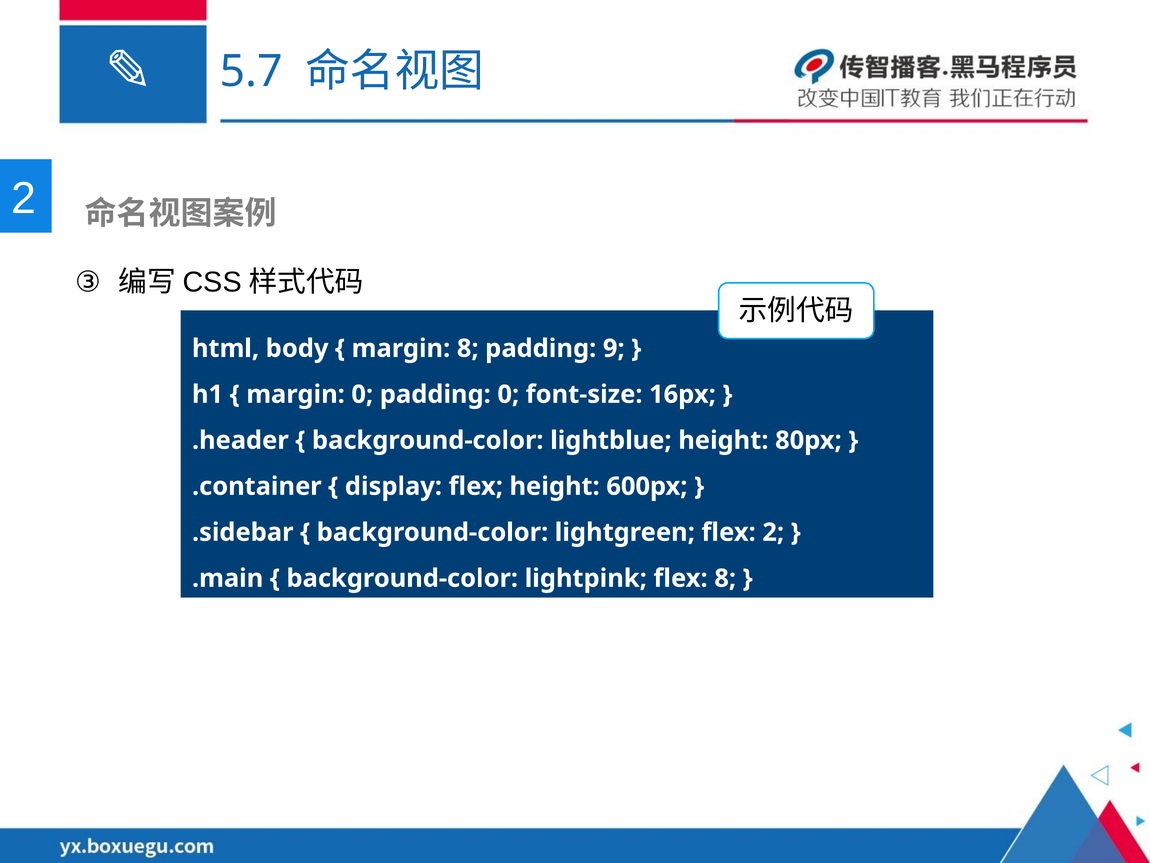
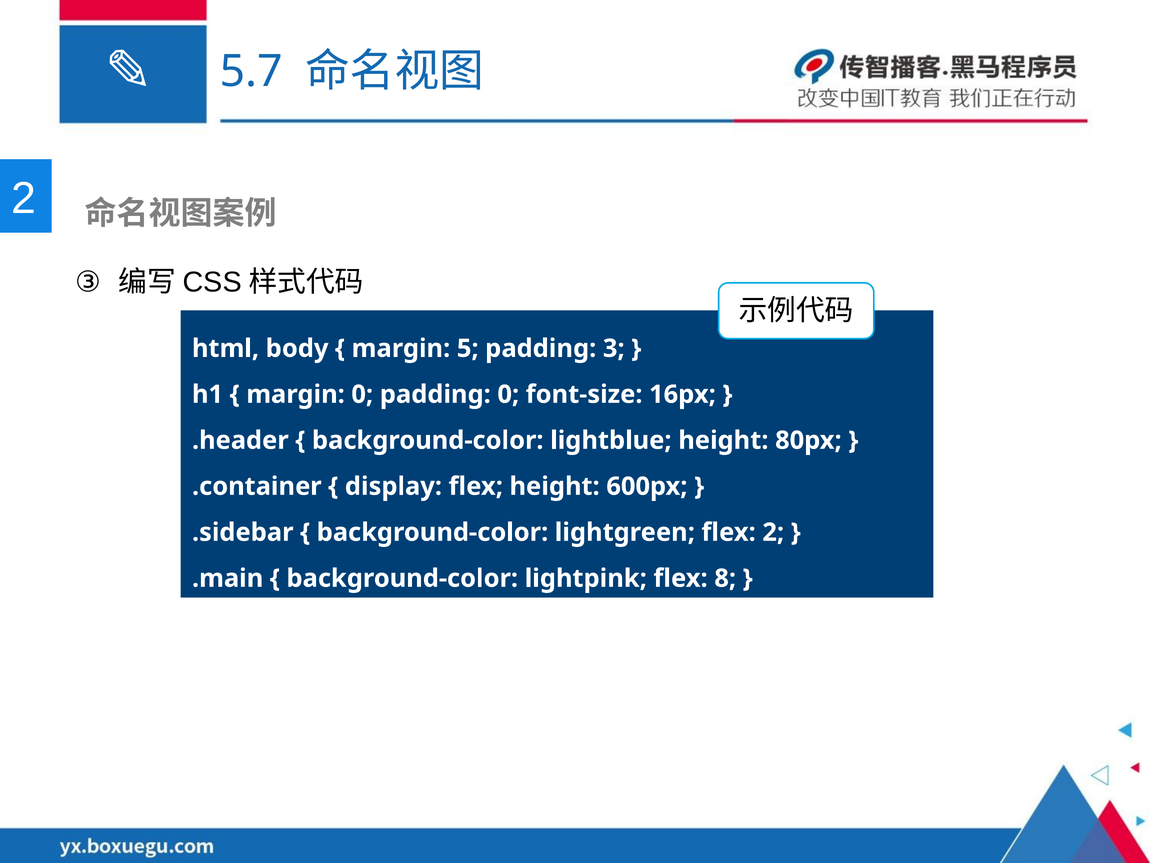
margin 8: 8 -> 5 (468, 348)
9: 9 -> 3 (614, 348)
